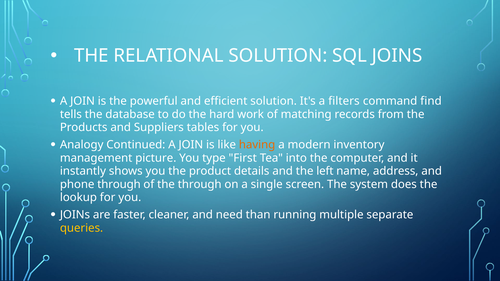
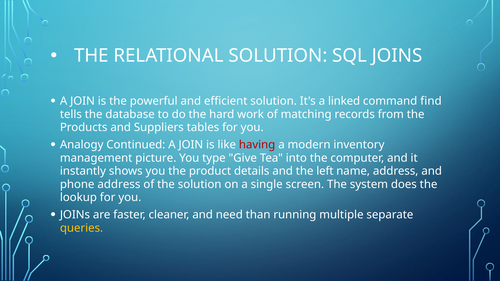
filters: filters -> linked (344, 101)
having colour: orange -> red (257, 145)
First: First -> Give (243, 158)
phone through: through -> address (119, 185)
the through: through -> solution (200, 185)
